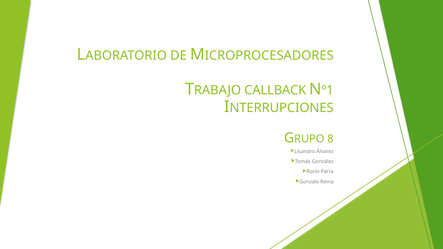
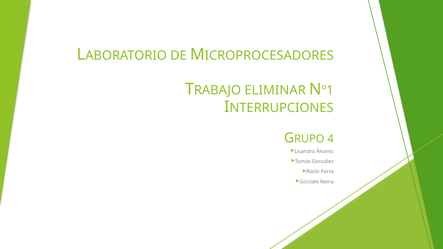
CALLBACK: CALLBACK -> ELIMINAR (275, 90)
8: 8 -> 4 (330, 139)
